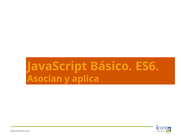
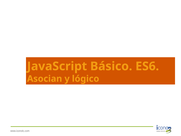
aplica: aplica -> lógico (86, 79)
